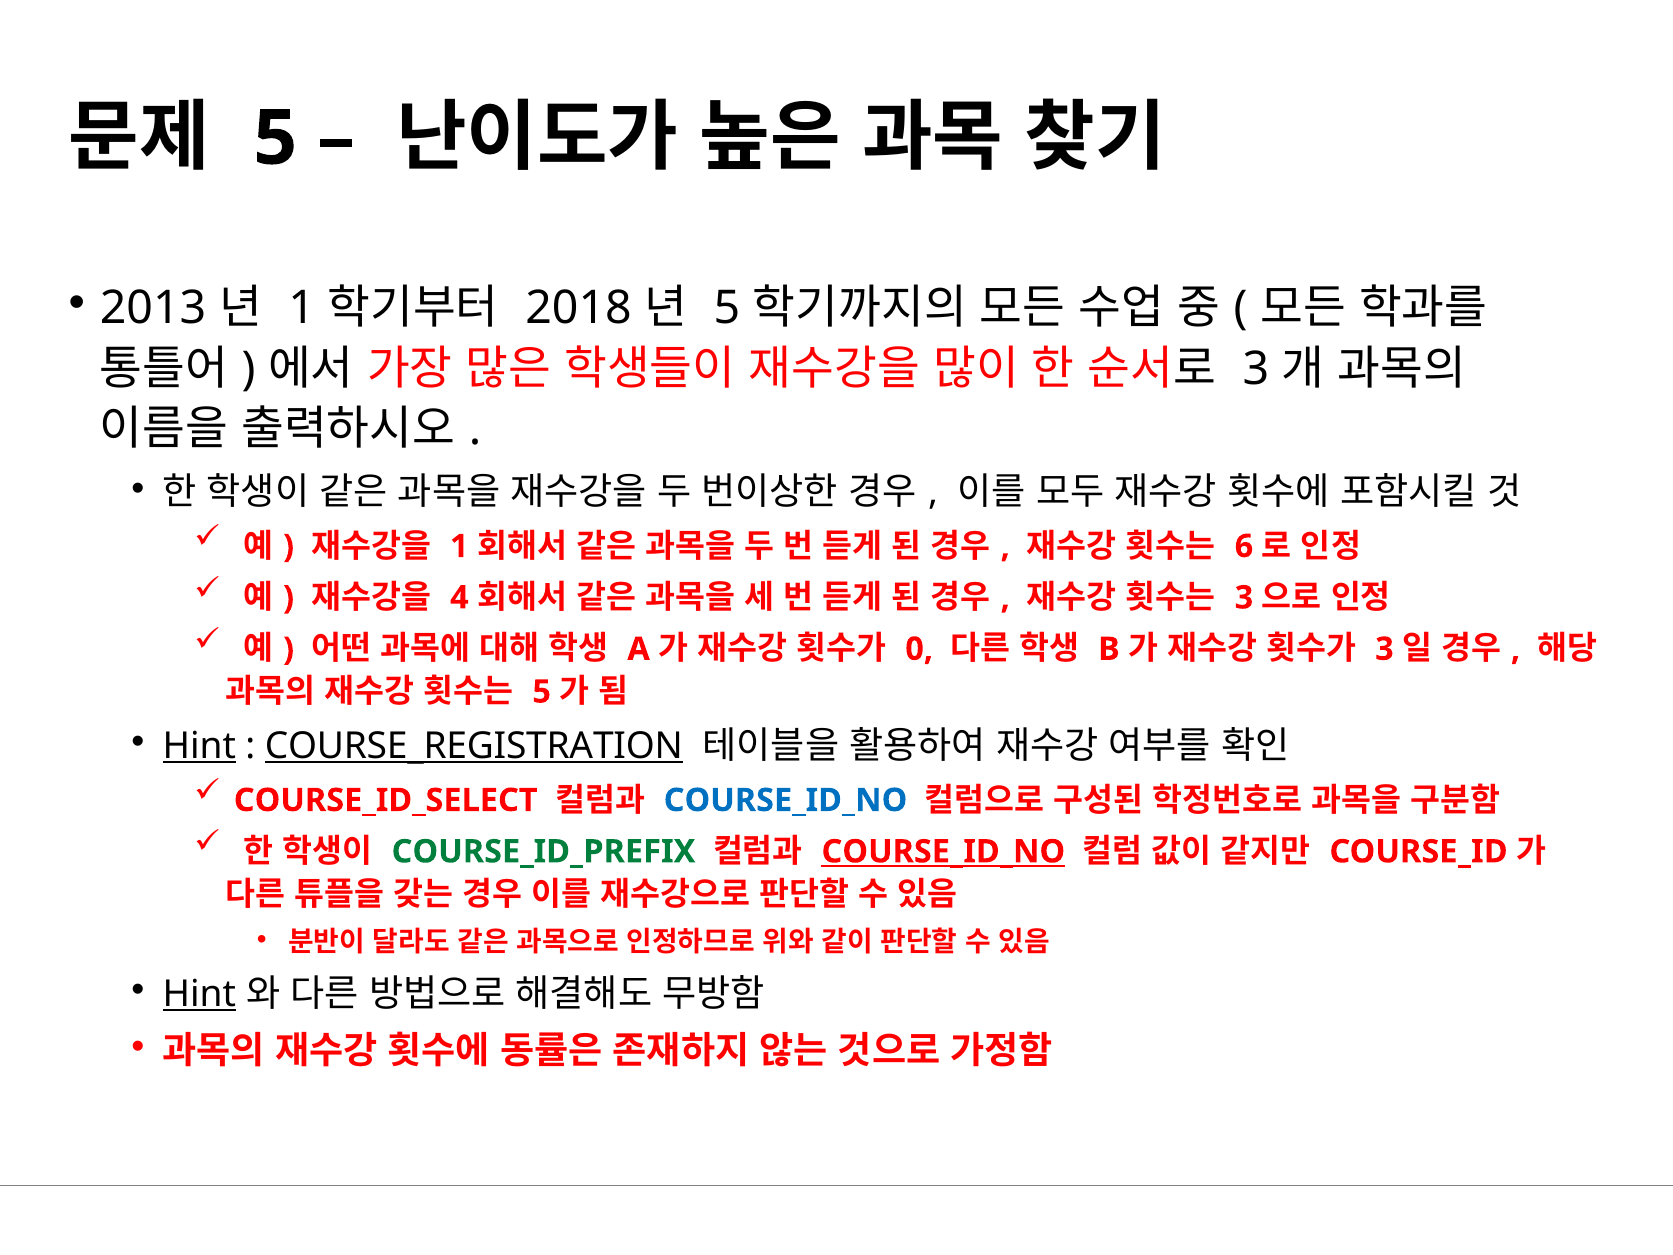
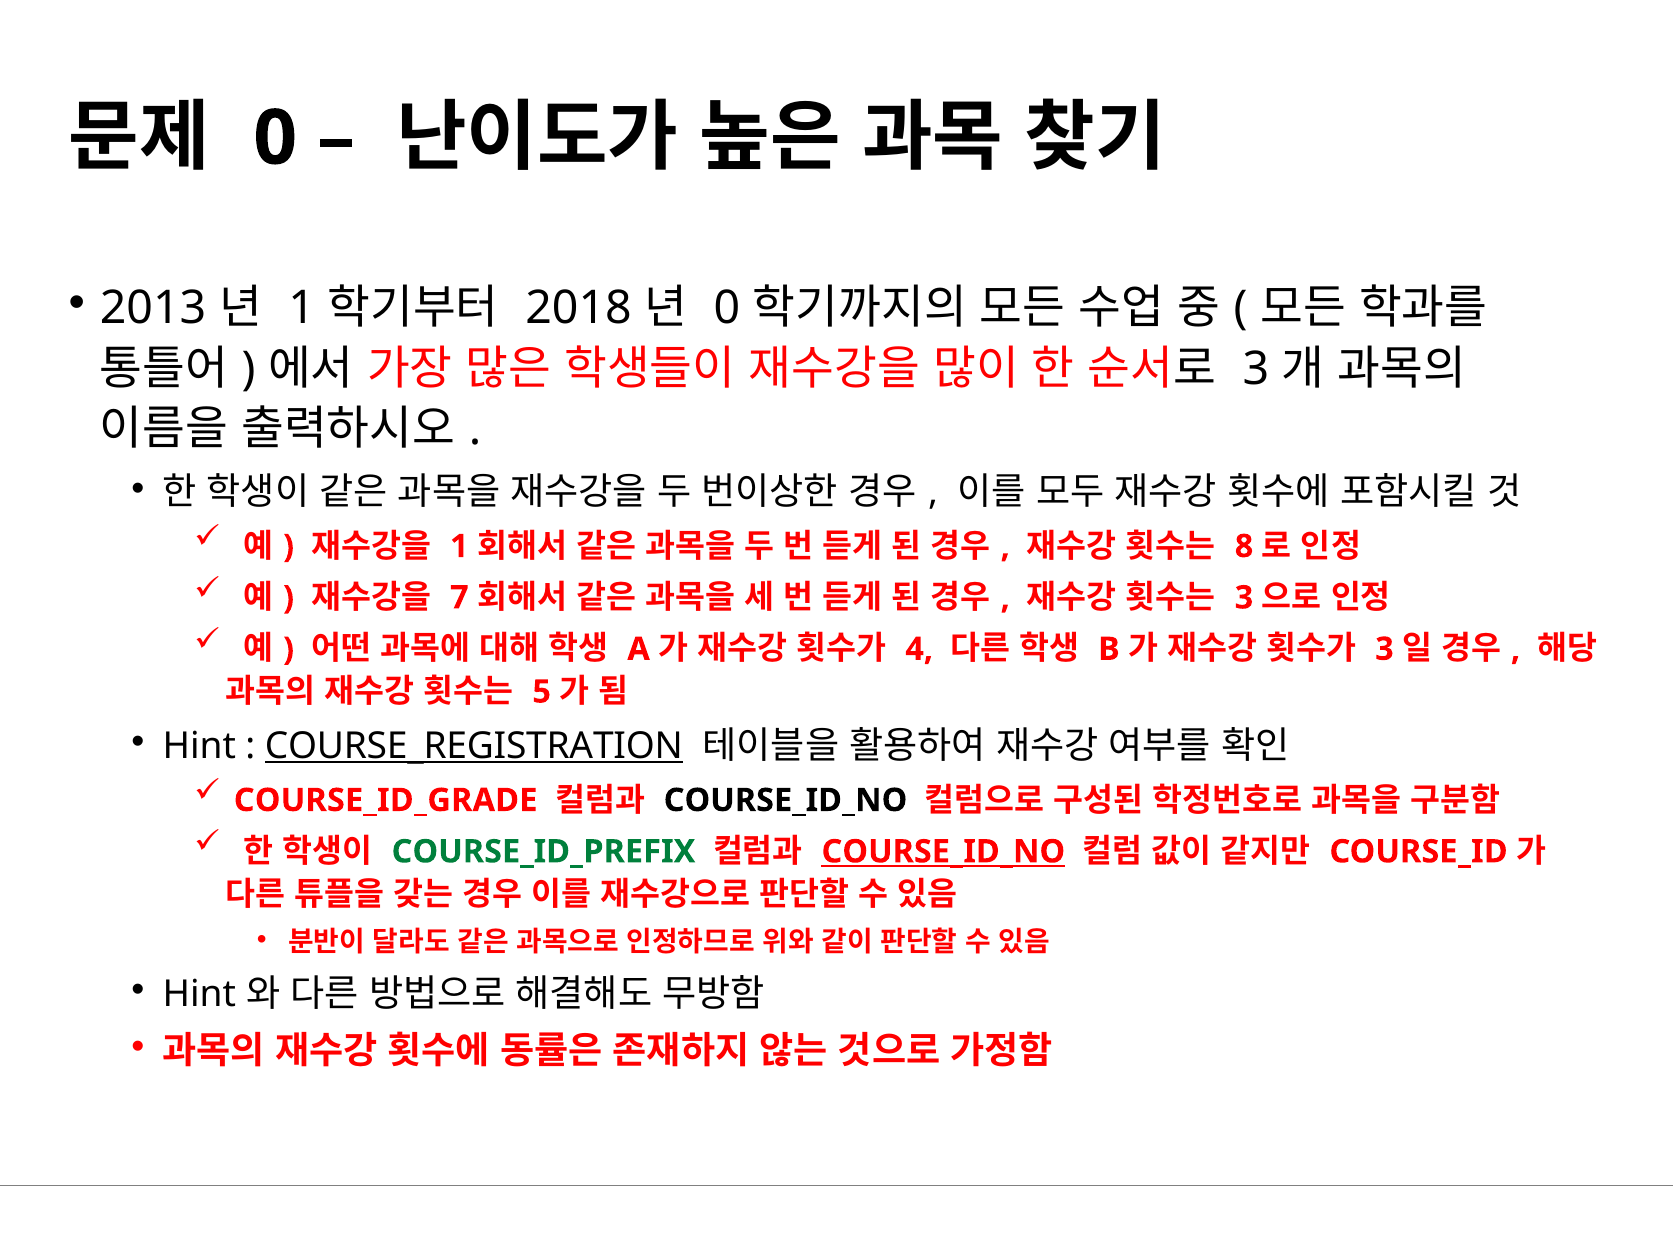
5: 5 -> 0 (275, 138)
5: 5 -> 0 (727, 308)
6: 6 -> 8 (1244, 546)
4: 4 -> 7 (459, 598)
0: 0 -> 4 (919, 649)
Hint underline: present -> none (199, 746)
COURSE_ID_SELECT: COURSE_ID_SELECT -> COURSE_ID_GRADE (386, 800)
COURSE_ID_NO colour: blue -> black (786, 800)
Hint underline: present -> none (199, 994)
